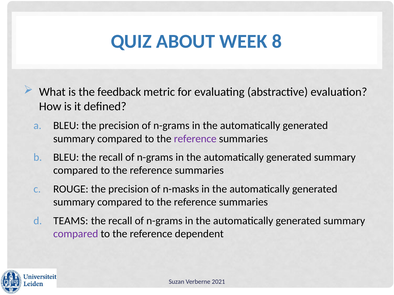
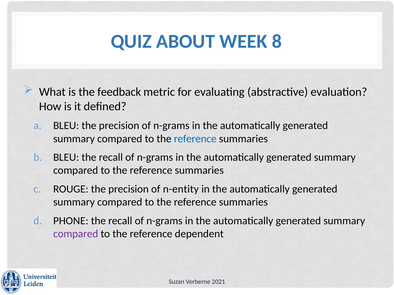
reference colour: purple -> blue (195, 139)
n-masks: n-masks -> n-entity (181, 189)
TEAMS: TEAMS -> PHONE (71, 221)
